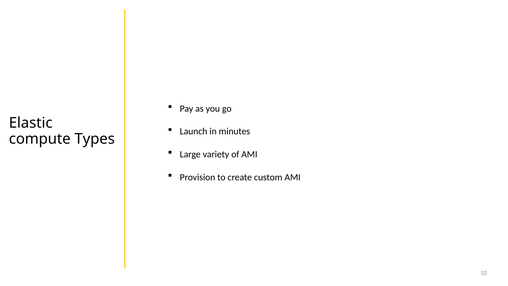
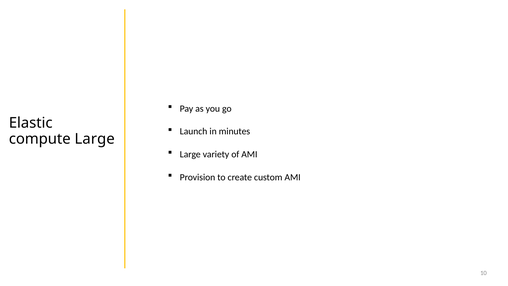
compute Types: Types -> Large (95, 139)
